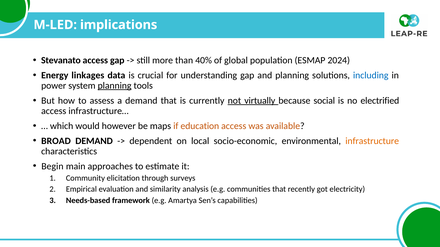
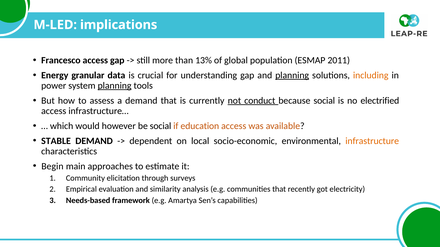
Stevanato: Stevanato -> Francesco (61, 60)
40%: 40% -> 13% (204, 60)
2024: 2024 -> 2011 (339, 60)
linkages: linkages -> granular (88, 75)
planning underline: none -> present (292, 75)
including colour: blue -> orange (371, 75)
virtually: virtually -> conduct (260, 101)
be maps: maps -> social (161, 126)
BROAD: BROAD -> STABLE (56, 141)
